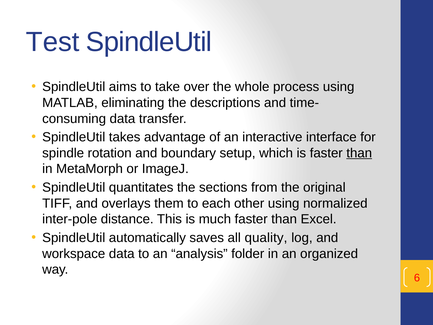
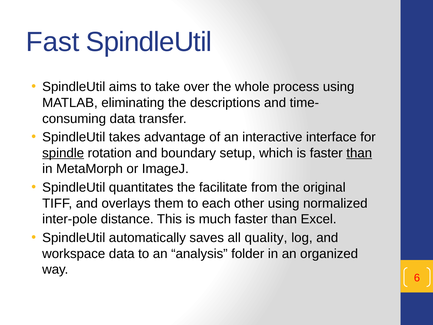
Test: Test -> Fast (53, 42)
spindle underline: none -> present (63, 153)
sections: sections -> facilitate (223, 187)
